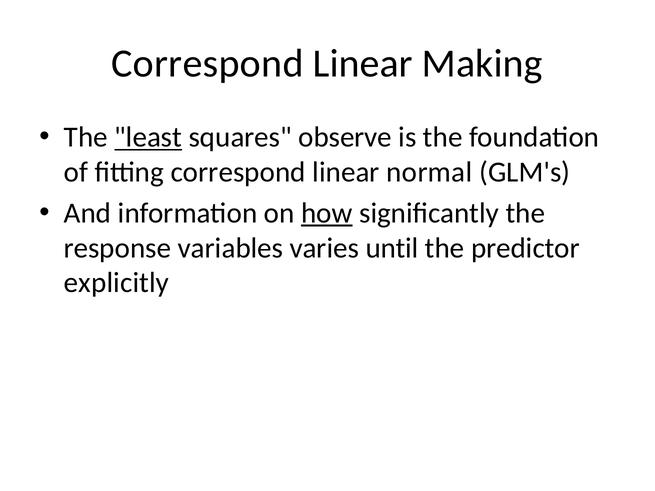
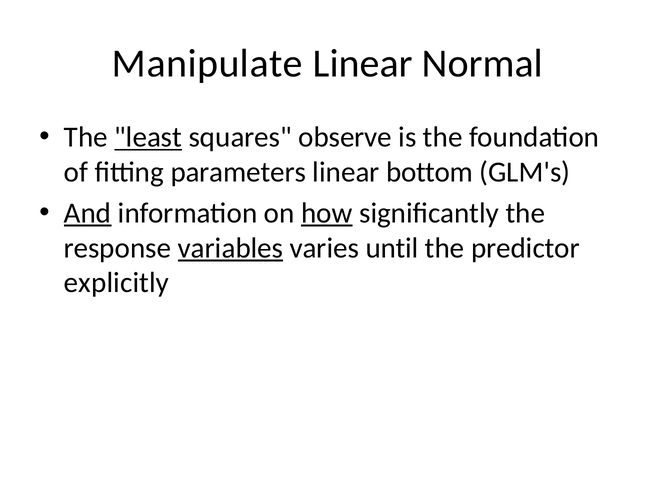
Correspond: Correspond -> Manipulate (207, 63)
Making: Making -> Normal (482, 63)
fitting correspond: correspond -> parameters (238, 172)
normal: normal -> bottom (430, 172)
And underline: none -> present (88, 213)
variables underline: none -> present (231, 248)
